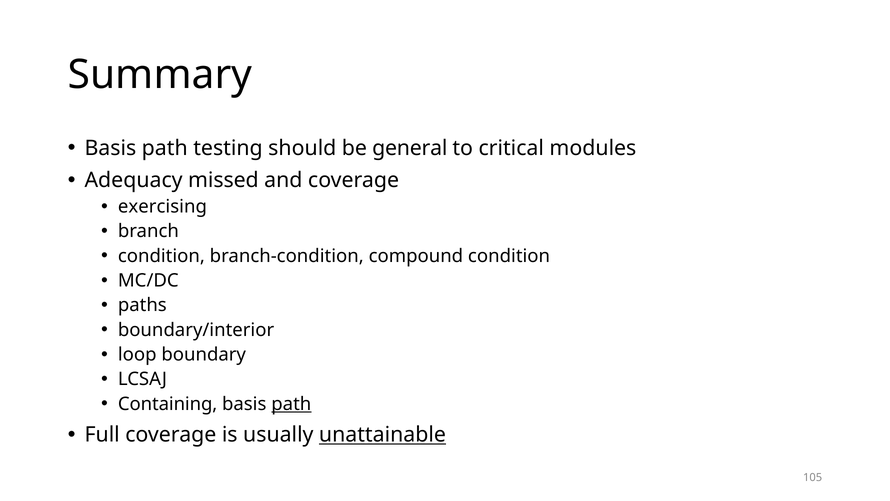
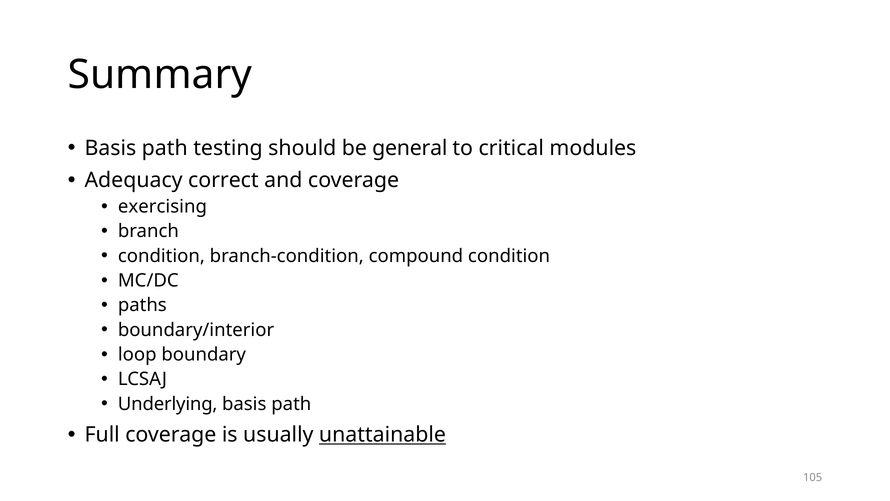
missed: missed -> correct (223, 180)
Containing: Containing -> Underlying (168, 404)
path underline: present -> none (291, 404)
